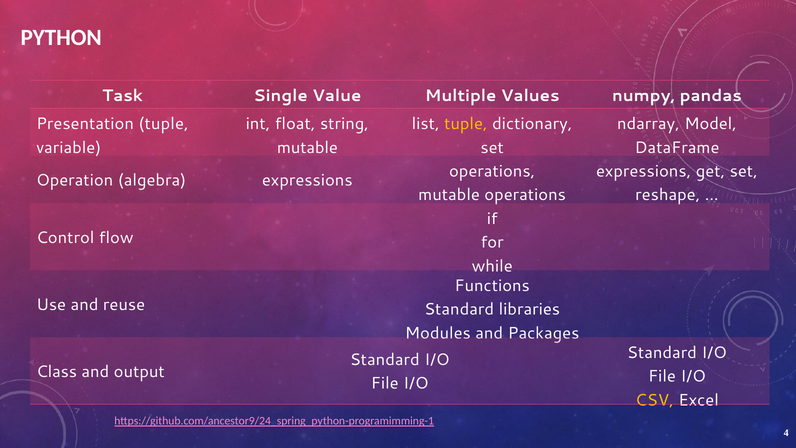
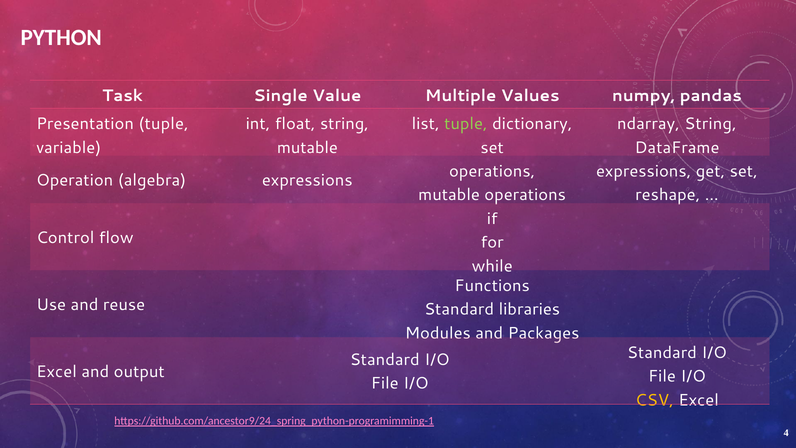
tuple colour: yellow -> light green (466, 124)
ndarray Model: Model -> String (710, 124)
Class: Class -> Excel (56, 371)
